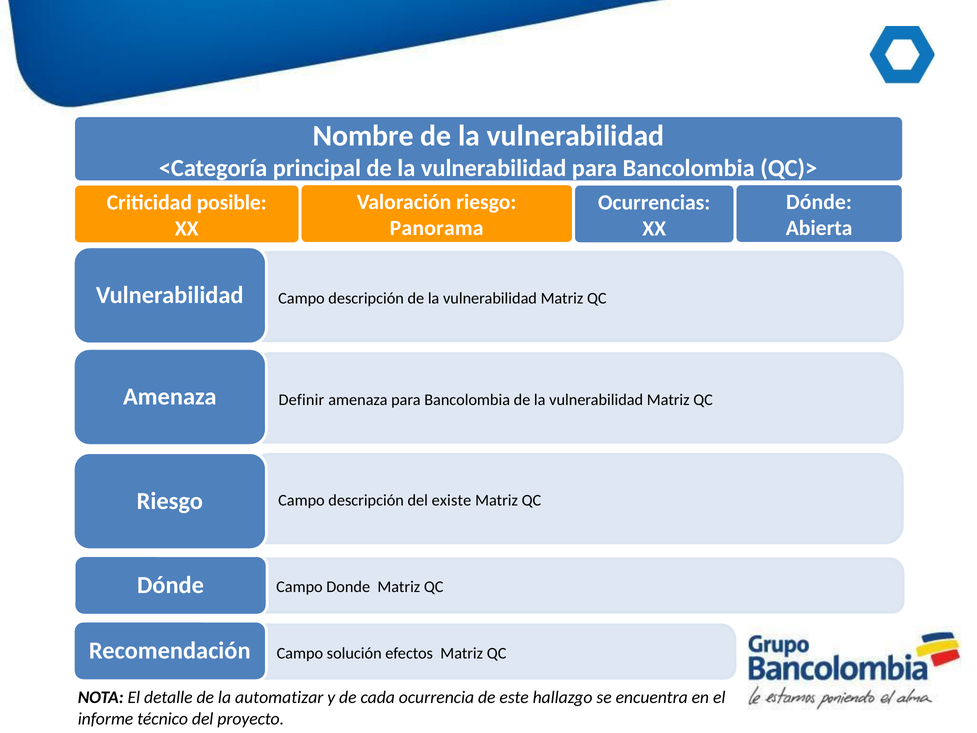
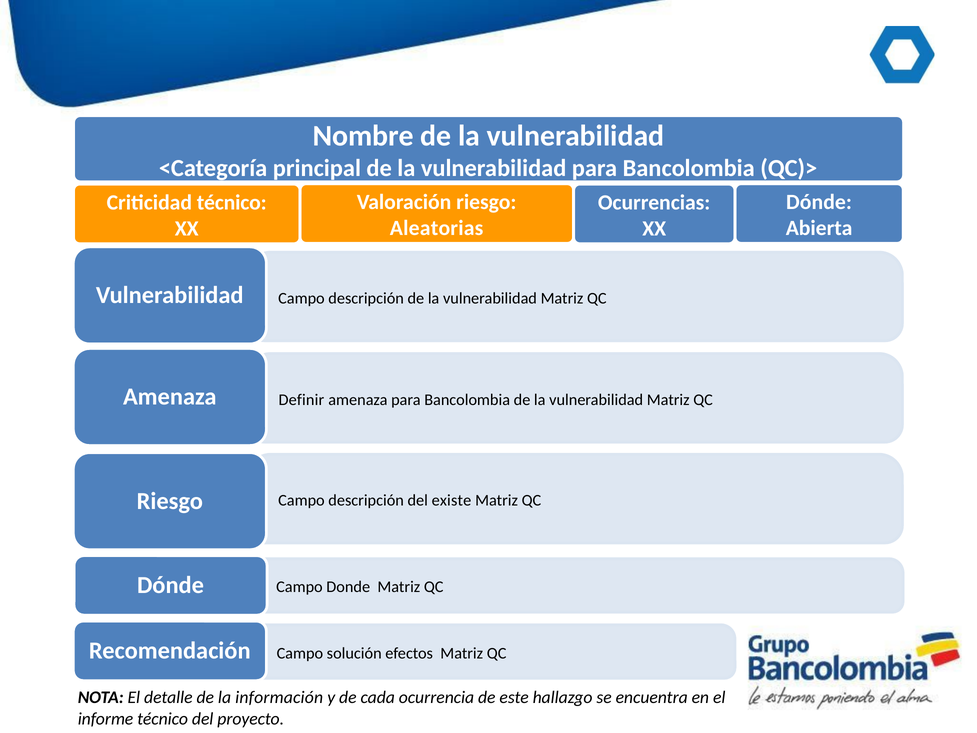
Criticidad posible: posible -> técnico (232, 202)
Panorama: Panorama -> Aleatorias (437, 228)
automatizar: automatizar -> información (279, 697)
